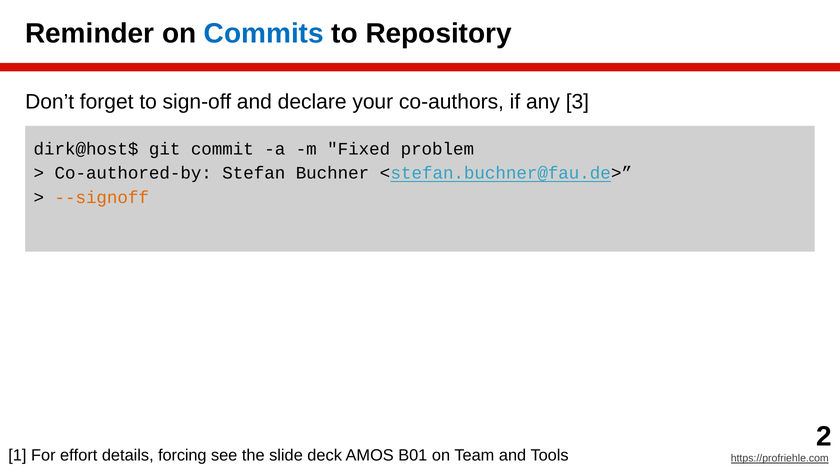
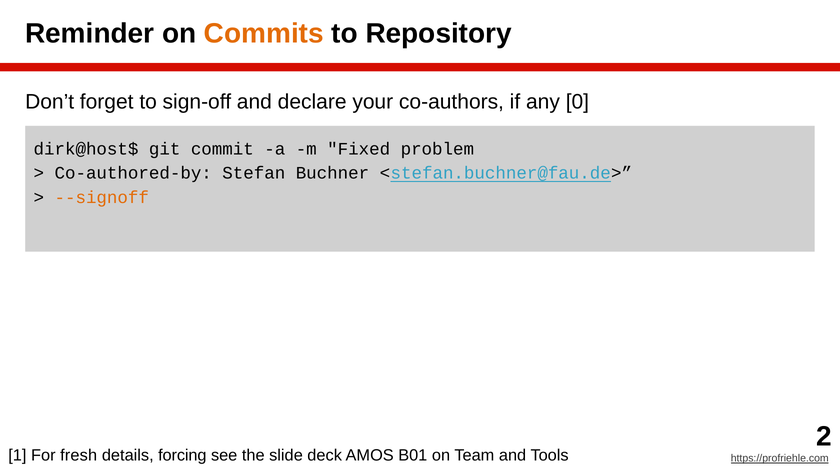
Commits colour: blue -> orange (264, 33)
3: 3 -> 0 (577, 102)
effort: effort -> fresh (79, 456)
